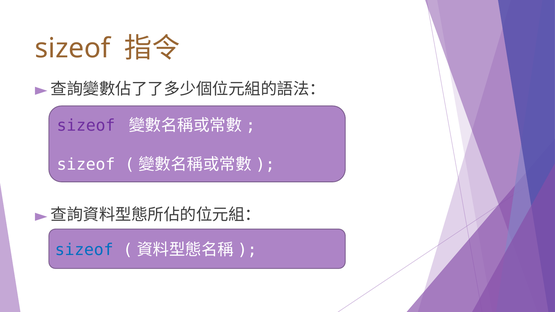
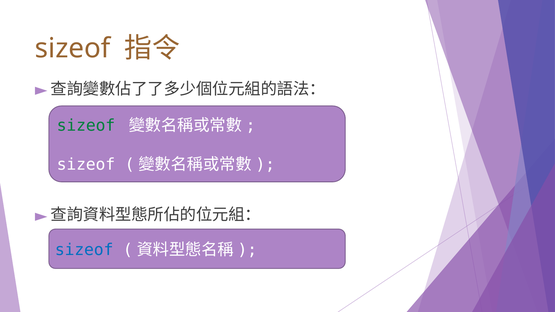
sizeof colour: purple -> green (86, 126)
